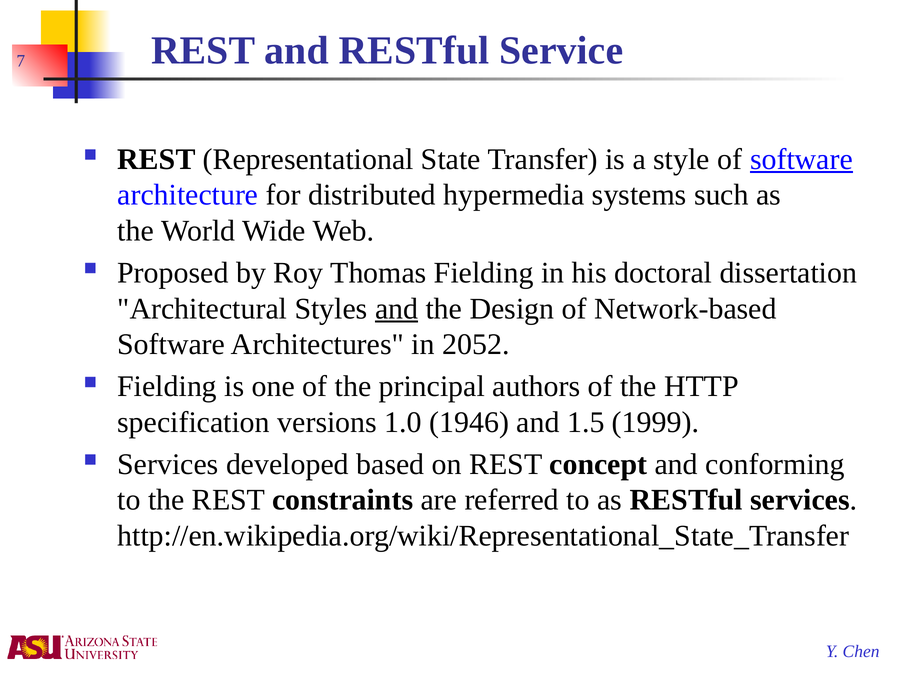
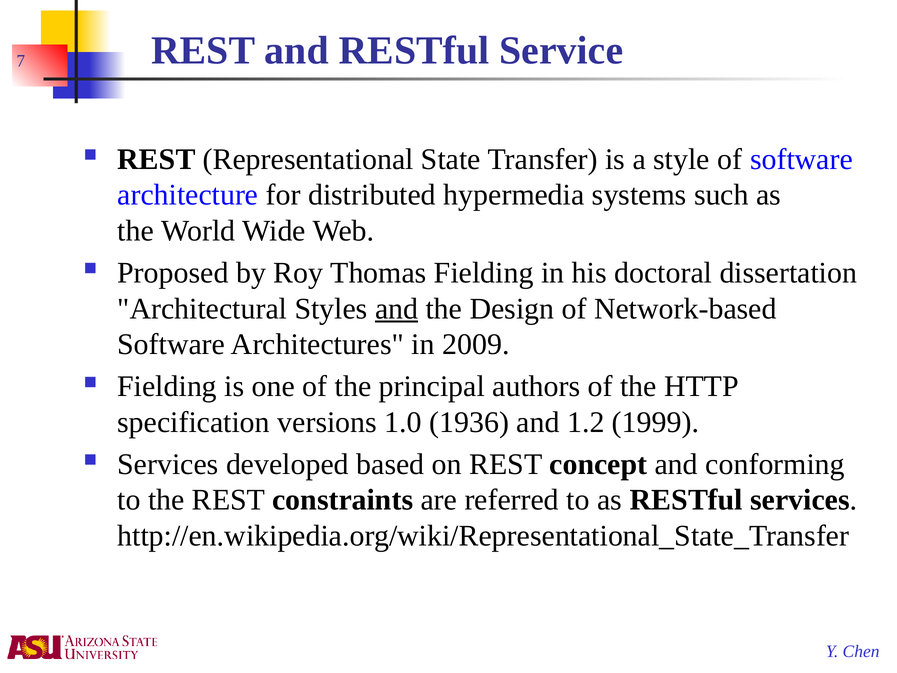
software underline: present -> none (801, 159)
2052: 2052 -> 2009 (476, 344)
1946: 1946 -> 1936 (469, 422)
1.5: 1.5 -> 1.2 (586, 422)
